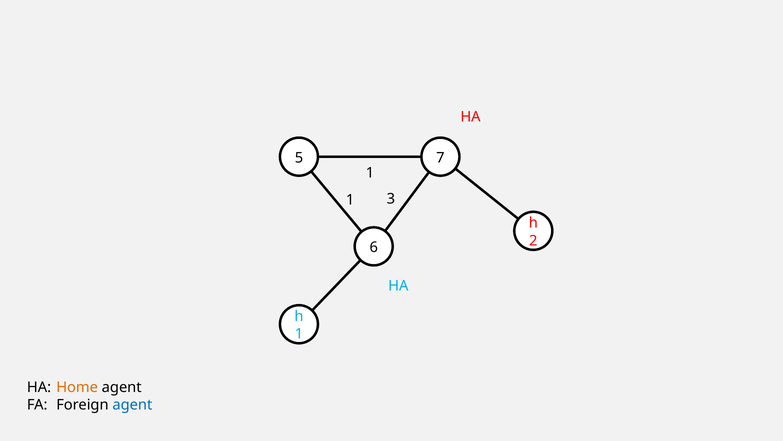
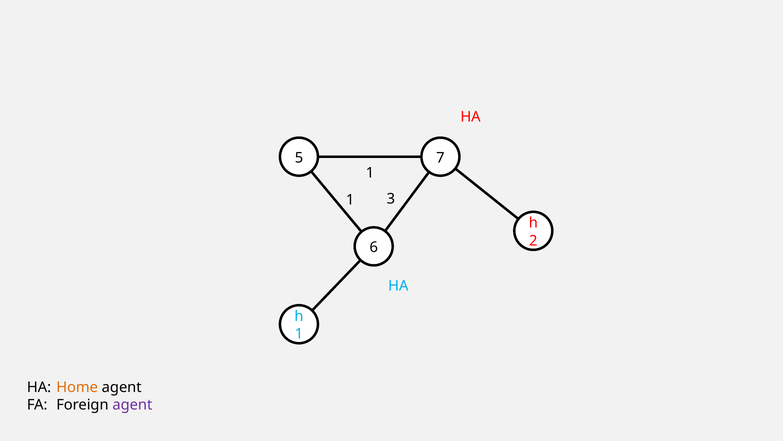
agent colour: blue -> purple (132, 404)
